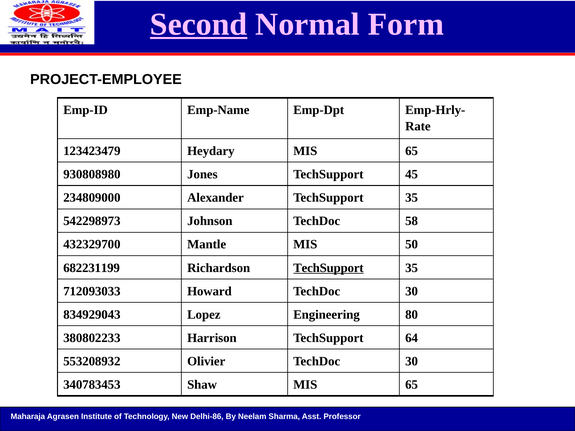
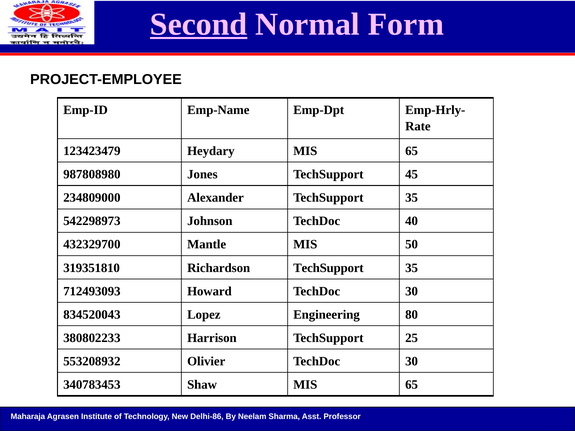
930808980: 930808980 -> 987808980 (92, 174)
58: 58 -> 40 (412, 221)
682231199: 682231199 -> 319351810 (92, 268)
TechSupport underline: present -> none (328, 268)
712093033: 712093033 -> 712493093 (92, 291)
834929043: 834929043 -> 834520043 (92, 315)
64: 64 -> 25 (412, 338)
